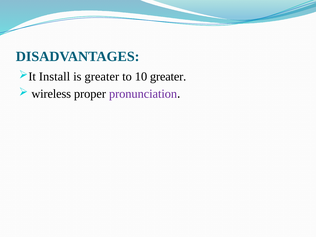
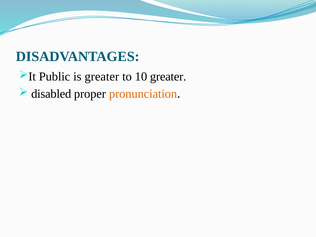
Install: Install -> Public (55, 77)
wireless: wireless -> disabled (51, 94)
pronunciation colour: purple -> orange (143, 94)
